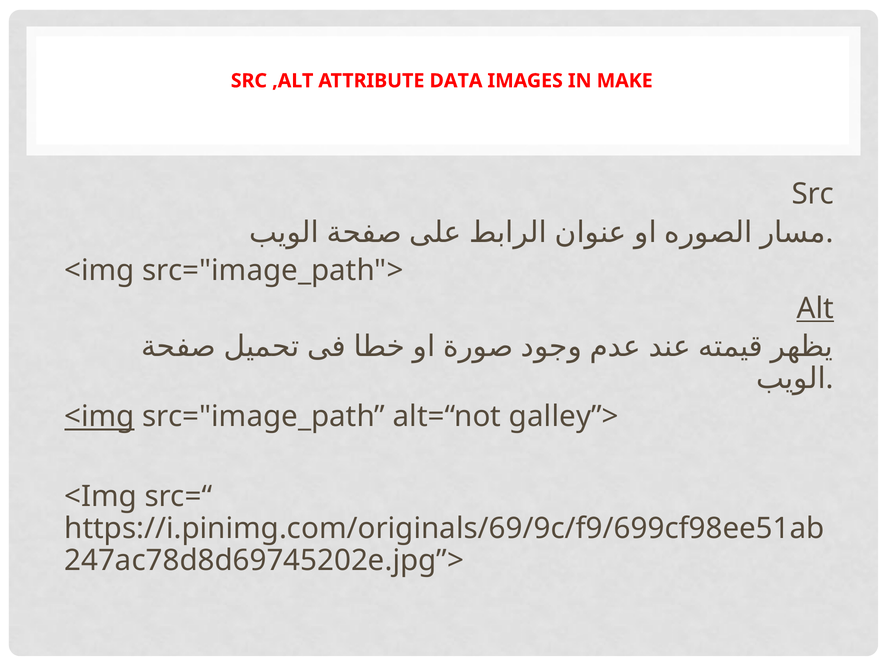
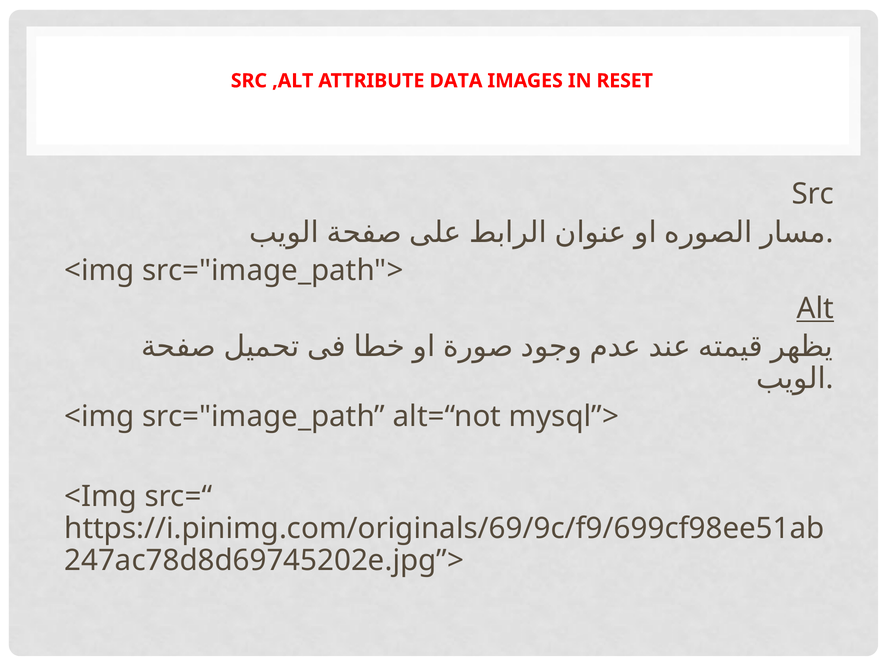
MAKE: MAKE -> RESET (625, 81)
<img underline: present -> none (100, 417)
galley”>: galley”> -> mysql”> (564, 417)
